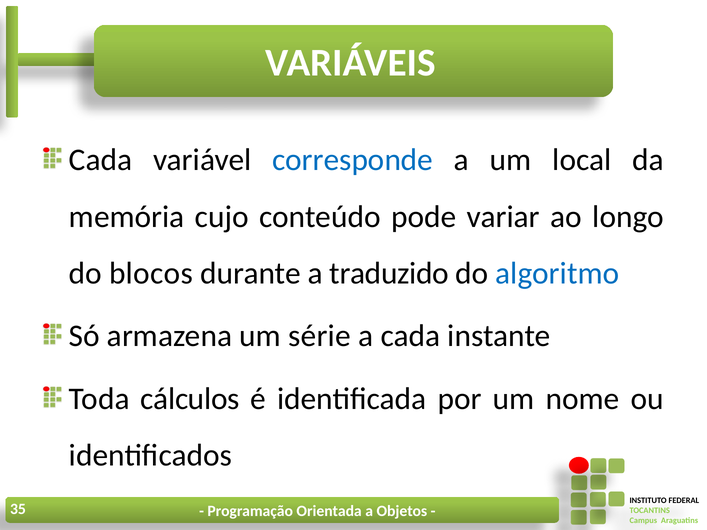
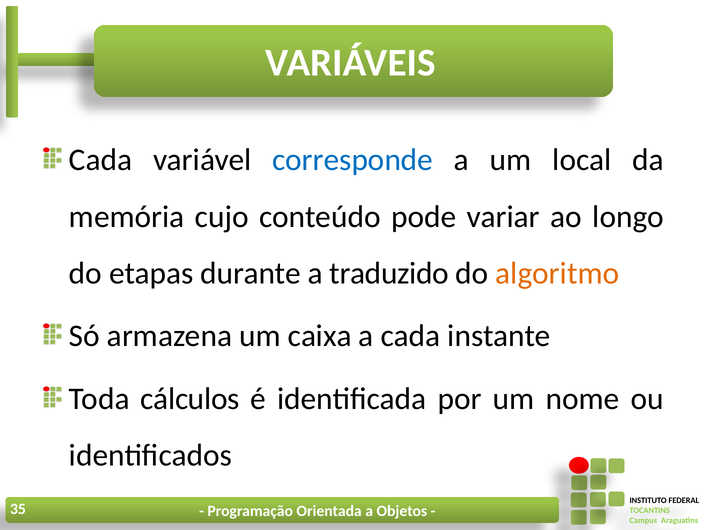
blocos: blocos -> etapas (151, 273)
algoritmo colour: blue -> orange (557, 273)
série: série -> caixa (320, 336)
